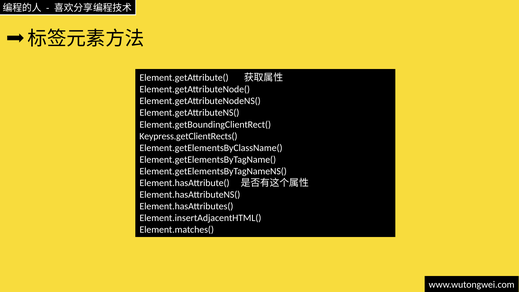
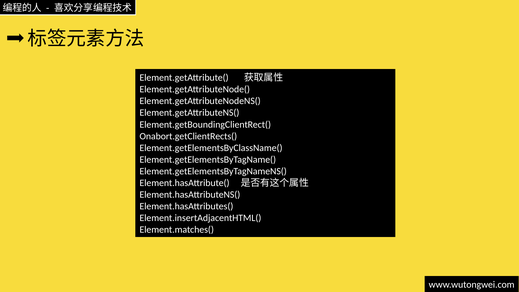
Keypress.getClientRects(: Keypress.getClientRects( -> Onabort.getClientRects( (188, 136)
